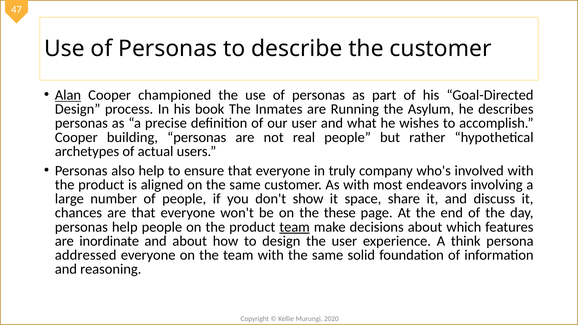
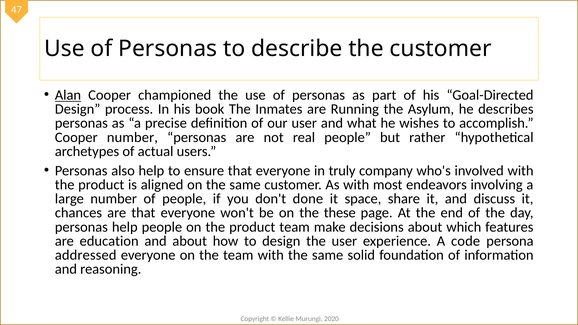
Cooper building: building -> number (132, 137)
show: show -> done (308, 199)
team underline: present -> none (295, 227)
inordinate: inordinate -> education (109, 241)
think: think -> code (466, 241)
